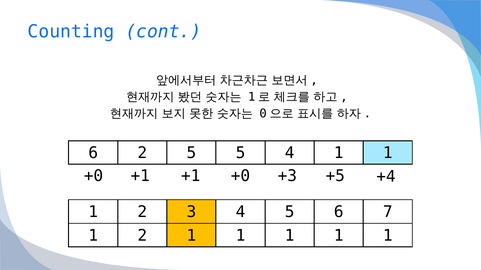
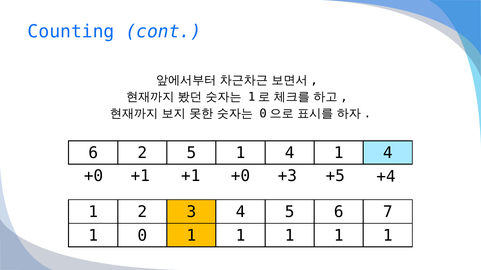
5 5: 5 -> 1 (241, 153)
4 1 1: 1 -> 4 (388, 153)
2: 2 -> 0 (142, 236)
